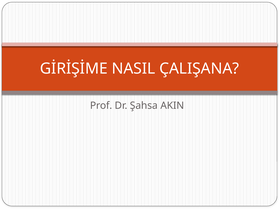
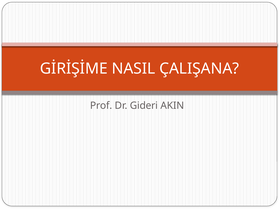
Şahsa: Şahsa -> Gideri (144, 106)
